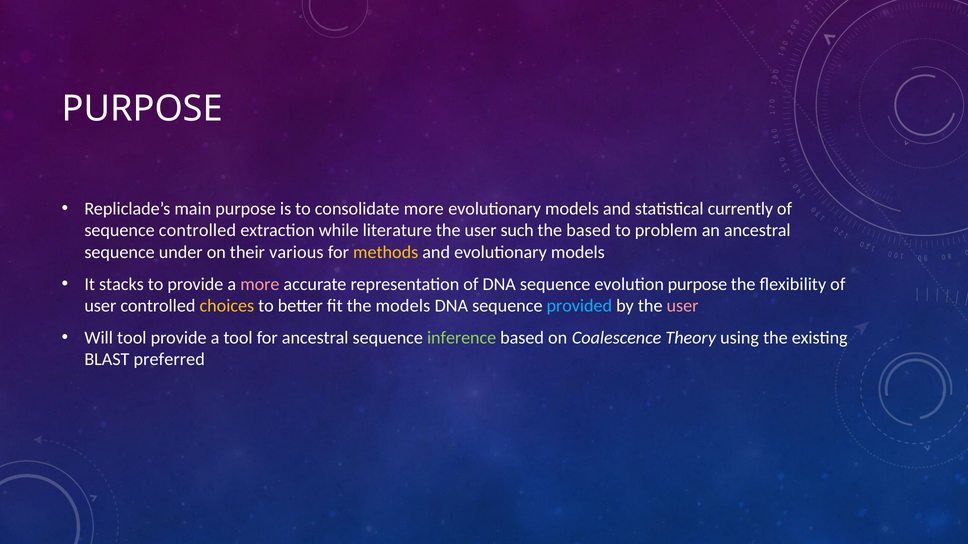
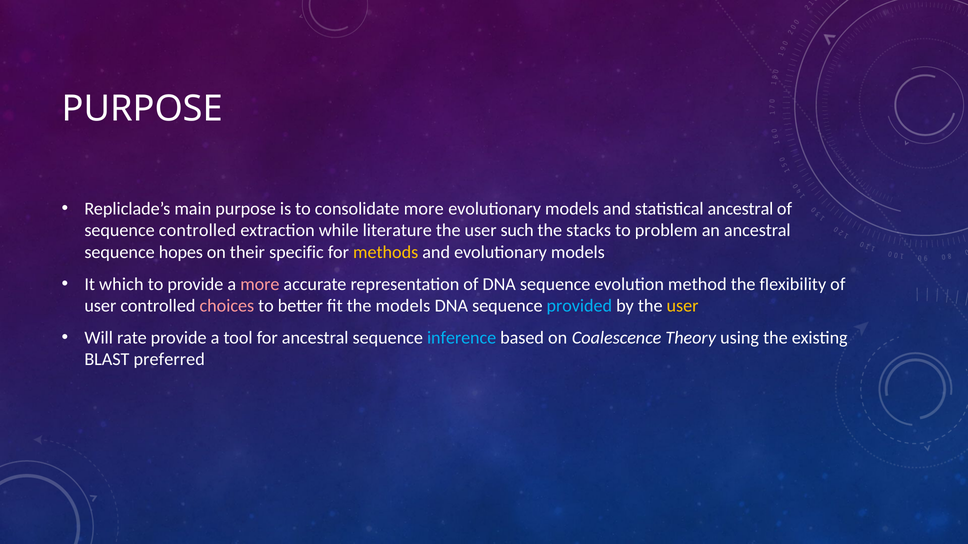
statistical currently: currently -> ancestral (740, 209)
the based: based -> stacks (589, 231)
under: under -> hopes (181, 252)
various: various -> specific (296, 252)
stacks: stacks -> which (121, 284)
evolution purpose: purpose -> method (697, 284)
choices colour: yellow -> pink (227, 306)
user colour: pink -> yellow (683, 306)
Will tool: tool -> rate (132, 338)
inference colour: light green -> light blue (462, 338)
